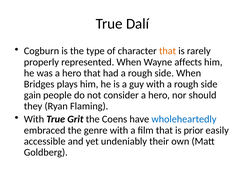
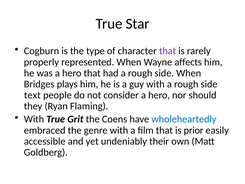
Dalí: Dalí -> Star (138, 24)
that colour: orange -> purple (168, 51)
gain: gain -> text (32, 95)
